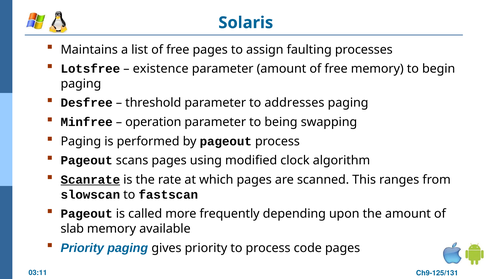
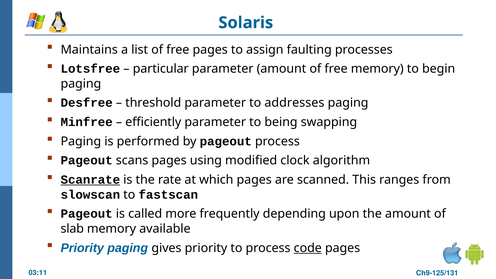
existence: existence -> particular (161, 69)
operation: operation -> efficiently (153, 122)
code underline: none -> present (308, 248)
